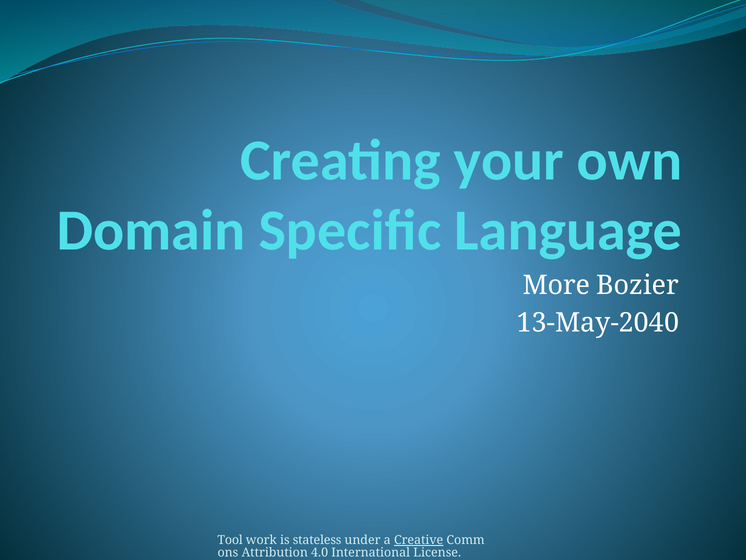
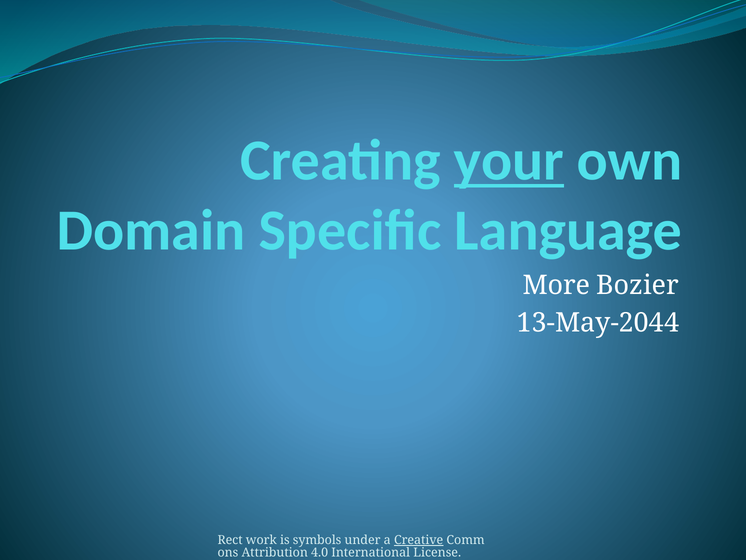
your underline: none -> present (509, 161)
13-May-2040: 13-May-2040 -> 13-May-2044 (598, 323)
Tool: Tool -> Rect (230, 540)
stateless: stateless -> symbols (317, 540)
